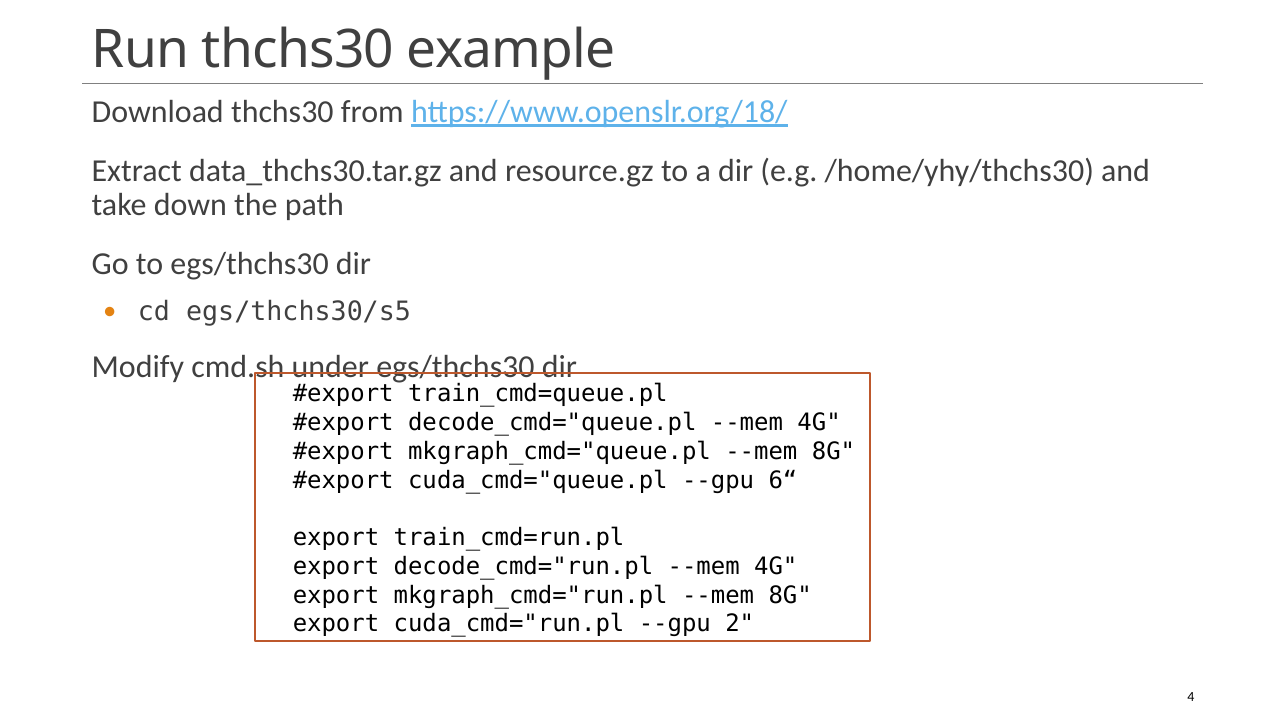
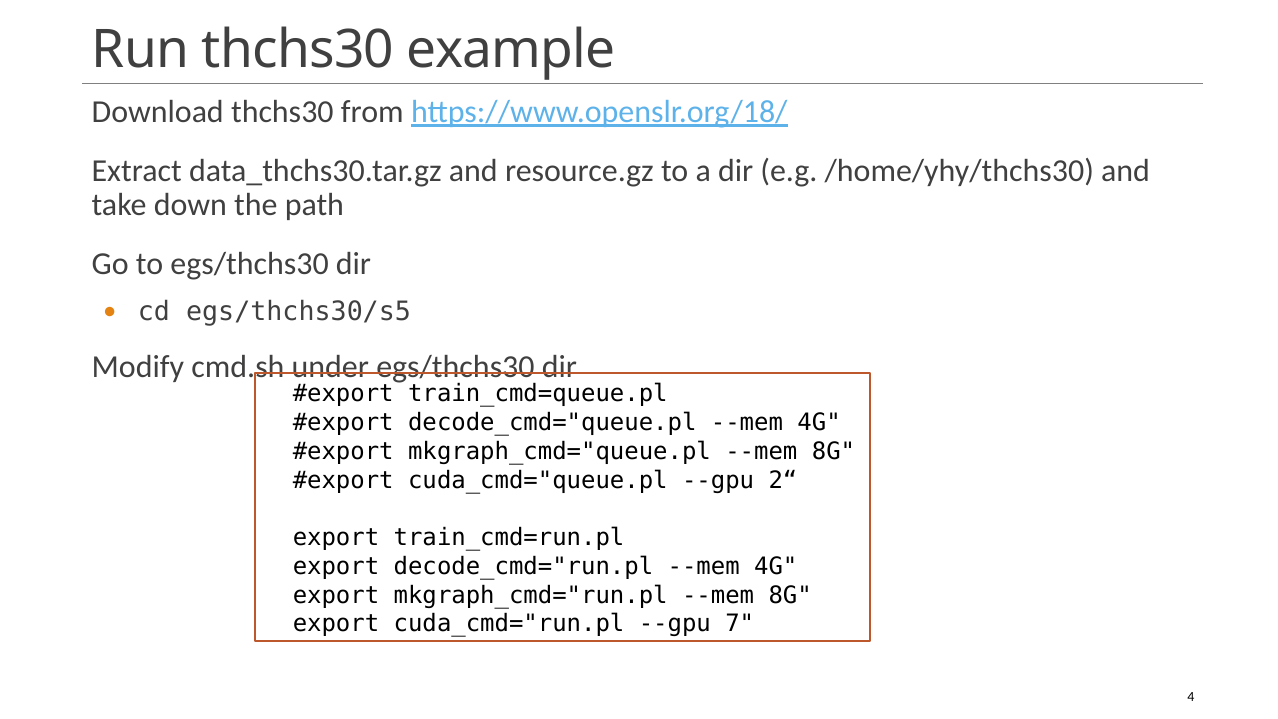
6“: 6“ -> 2“ (783, 480)
2: 2 -> 7 (740, 624)
